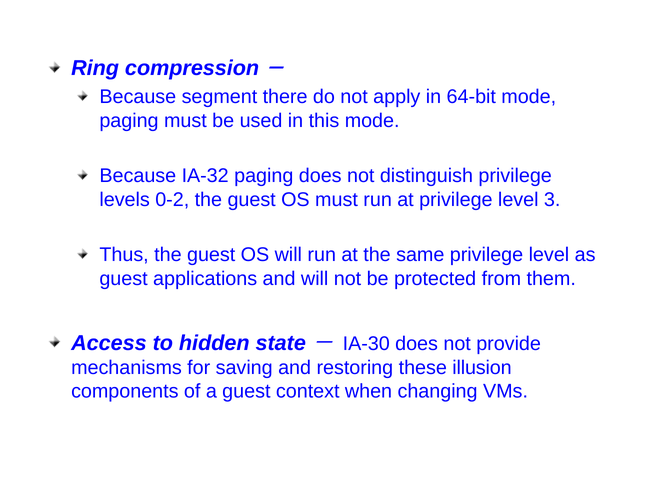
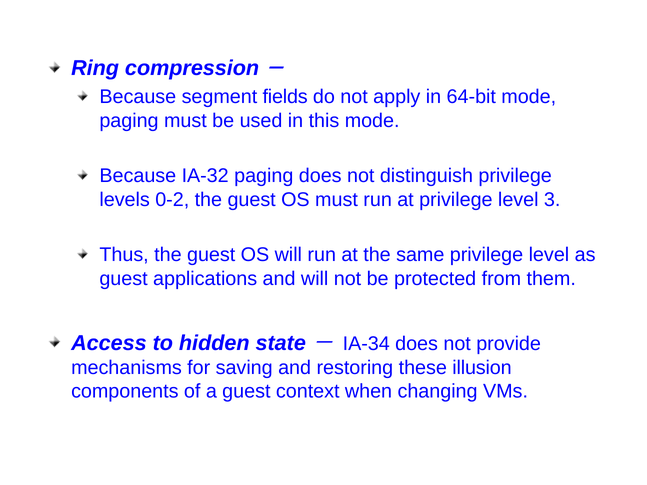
there: there -> fields (285, 97)
IA-30: IA-30 -> IA-34 (366, 344)
